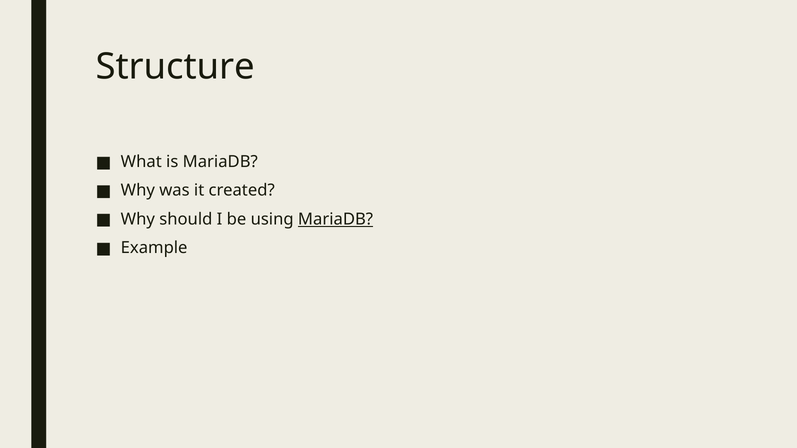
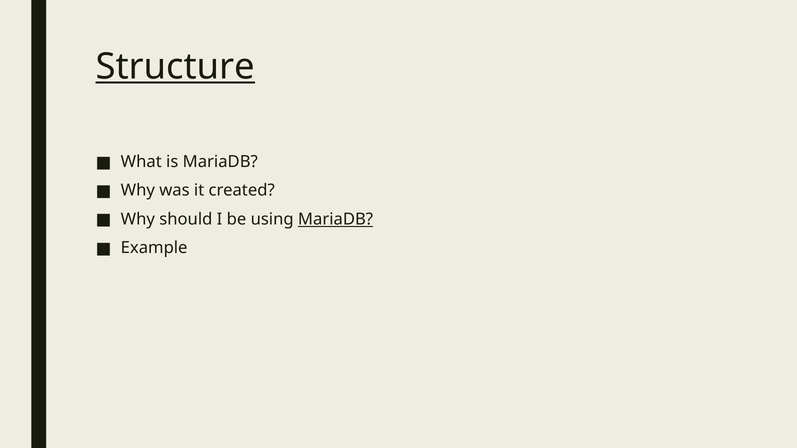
Structure underline: none -> present (175, 67)
